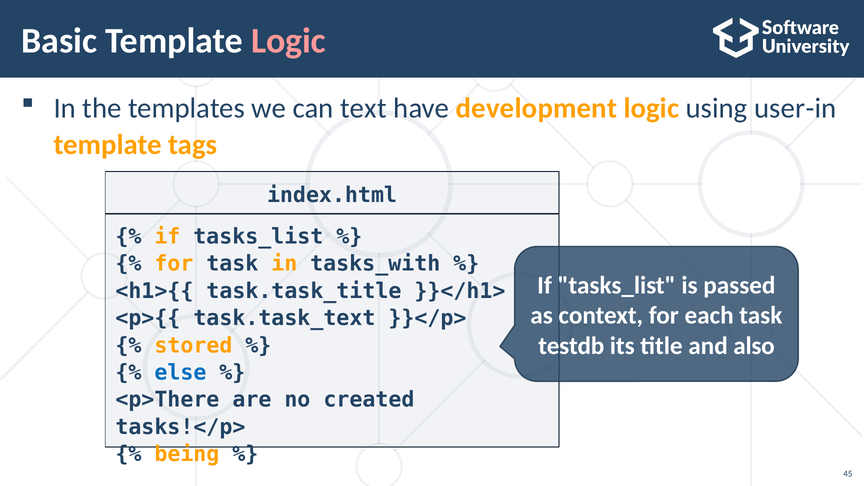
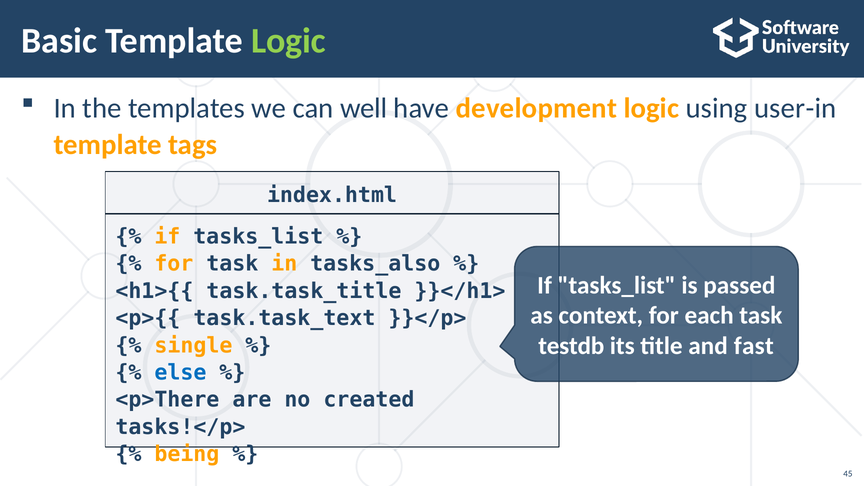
Logic colour: pink -> light green (289, 41)
text: text -> well (364, 108)
tasks_with: tasks_with -> tasks_also (375, 264)
also: also -> fast (754, 346)
stored: stored -> single (193, 345)
